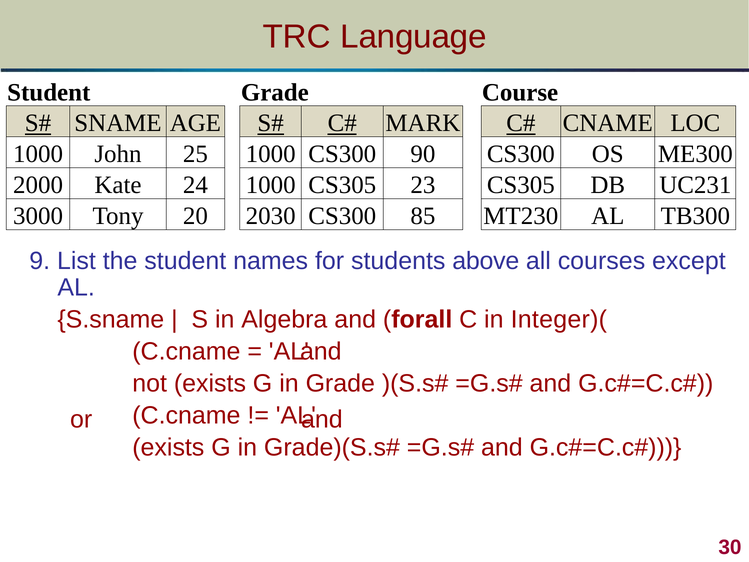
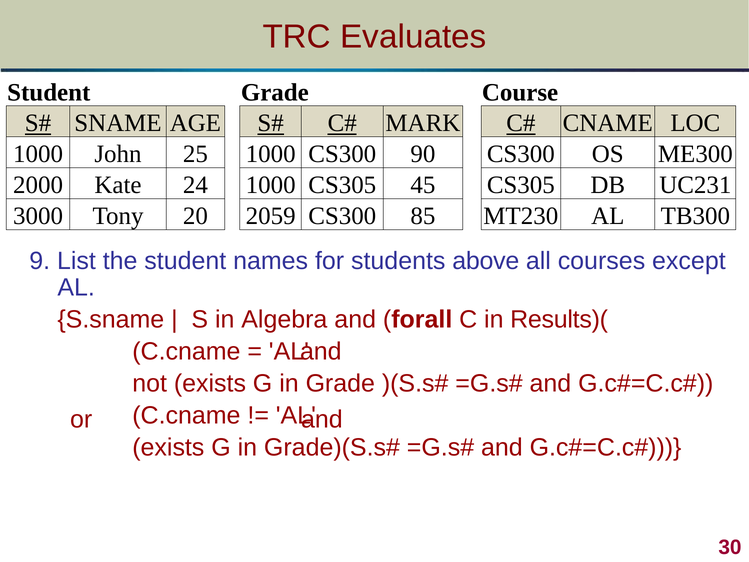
Language: Language -> Evaluates (413, 37)
23: 23 -> 45 (423, 185)
2030: 2030 -> 2059 (271, 216)
Integer)(: Integer)( -> Results)( (559, 320)
